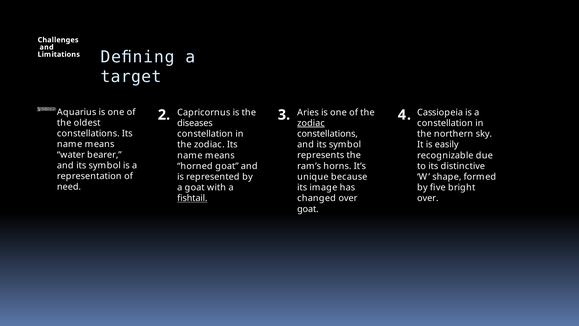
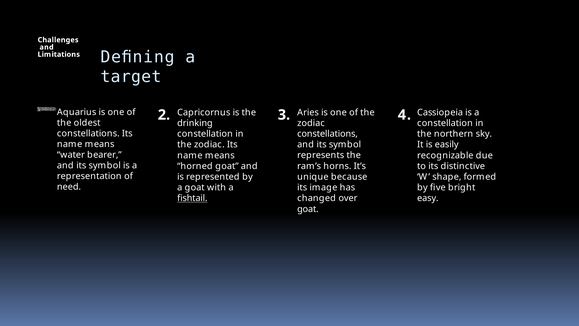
diseases: diseases -> drinking (195, 123)
zodiac underline: present -> none (311, 123)
over: over -> easy (428, 198)
